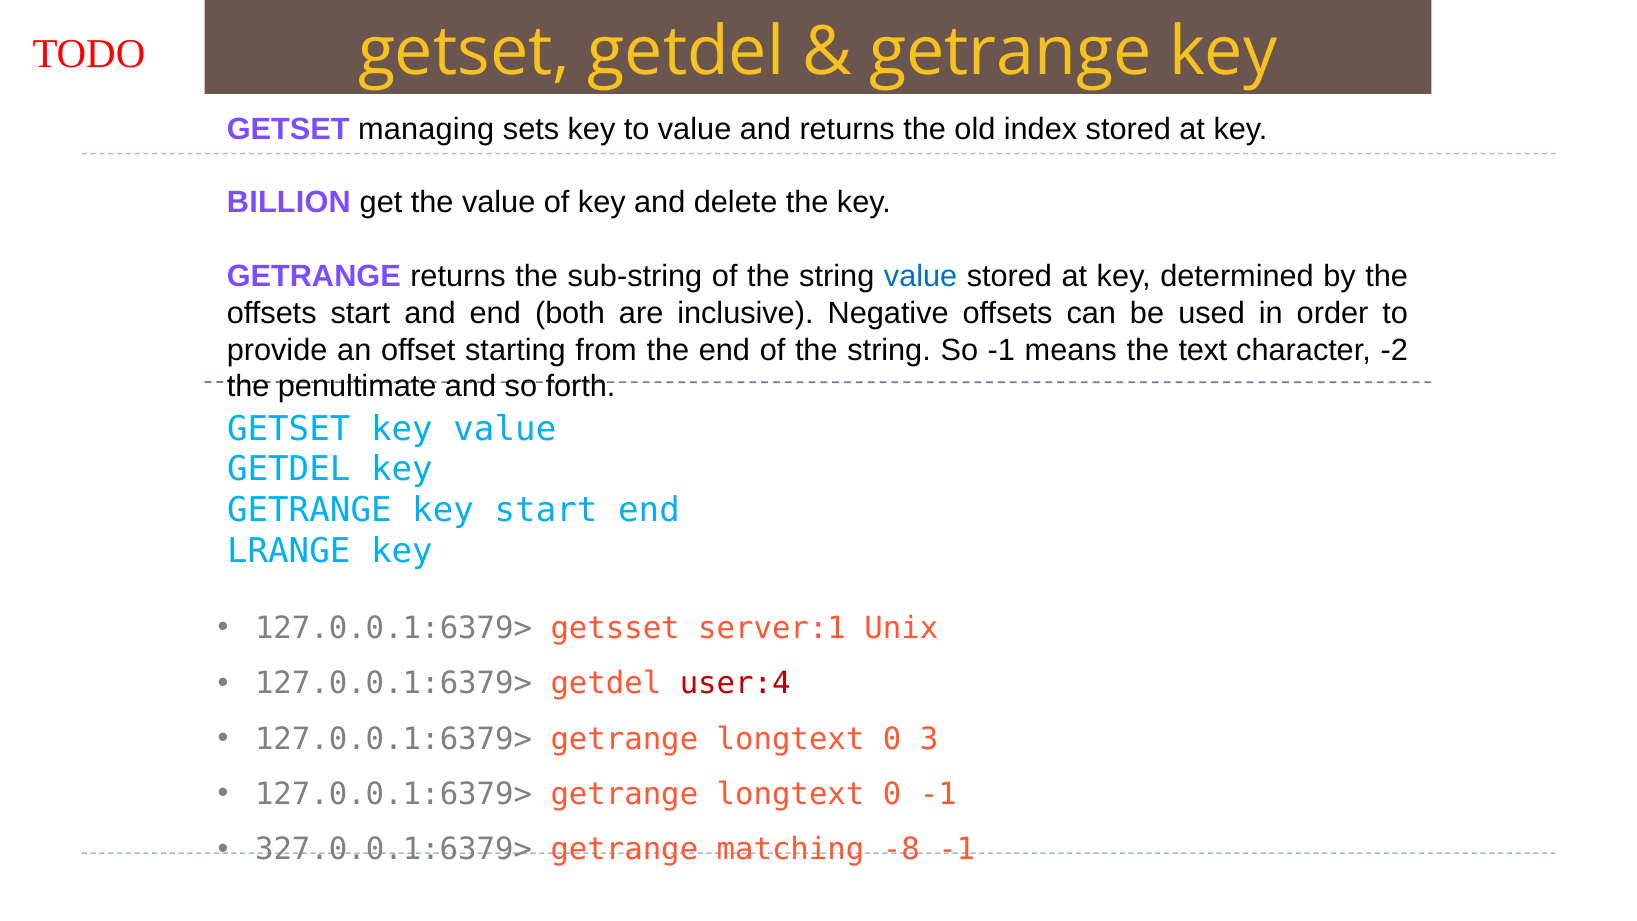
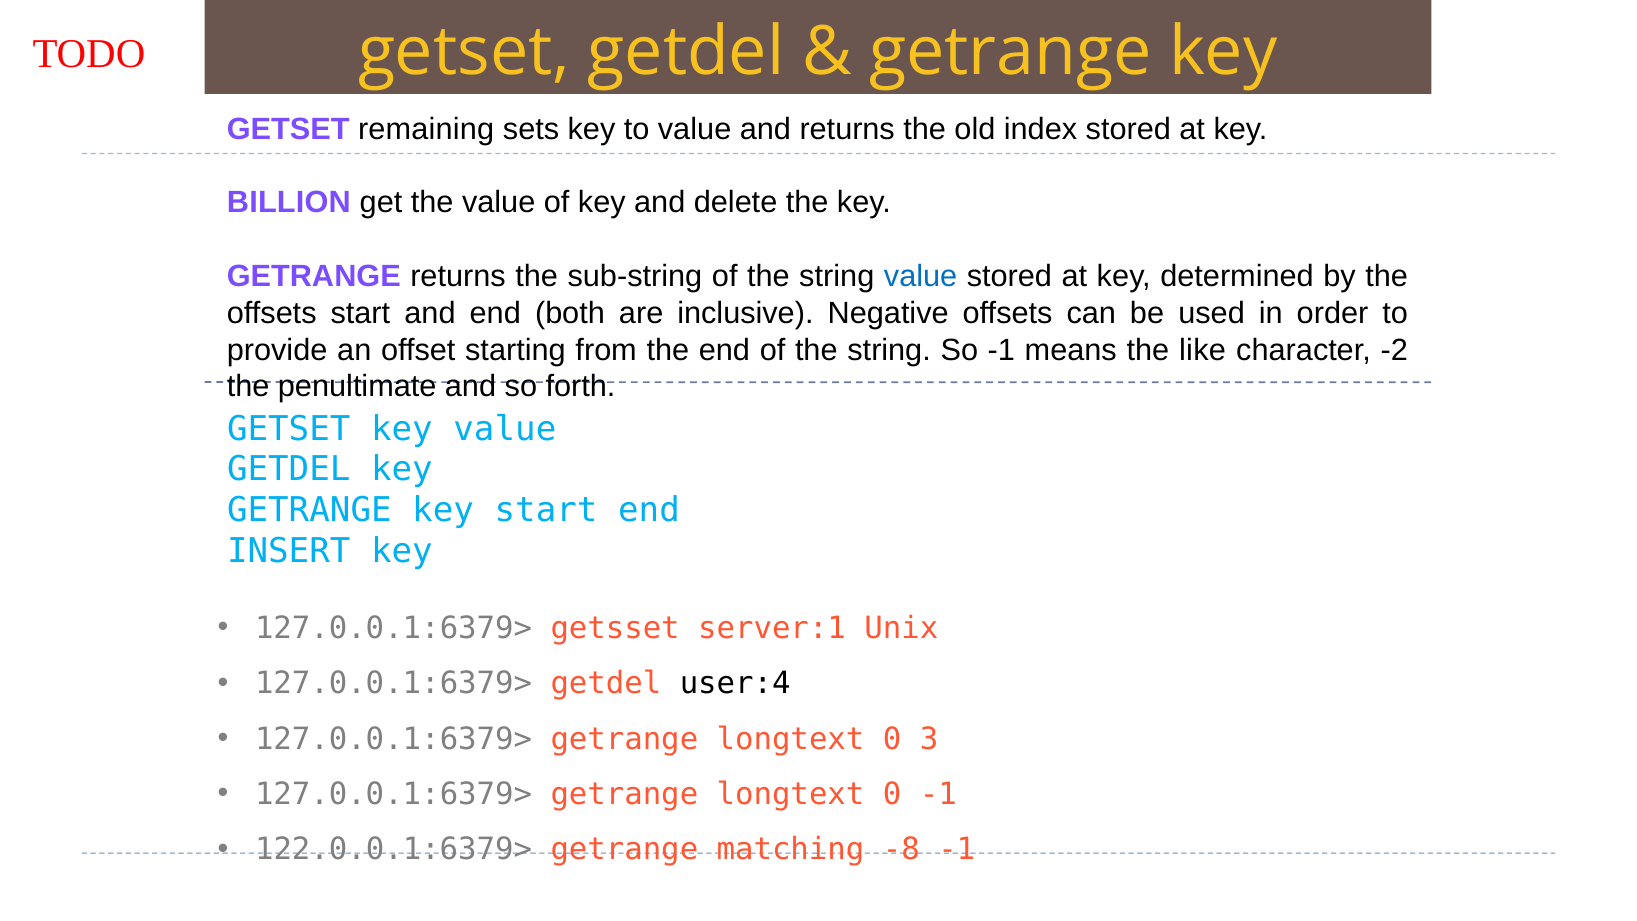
managing: managing -> remaining (426, 129)
text: text -> like (1203, 350)
LRANGE: LRANGE -> INSERT (289, 551)
user:4 colour: red -> black (735, 684)
327.0.0.1:6379>: 327.0.0.1:6379> -> 122.0.0.1:6379> (394, 849)
